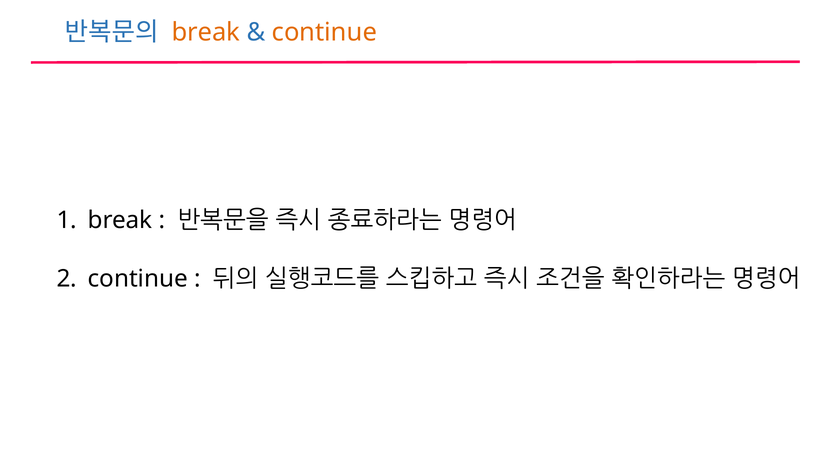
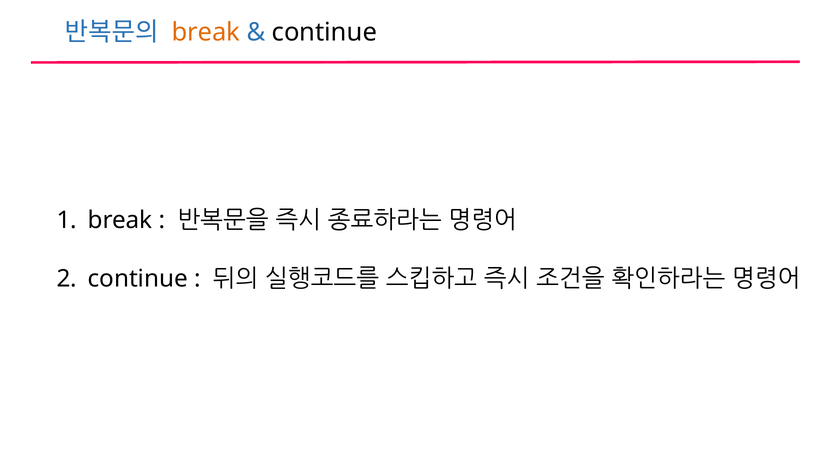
continue colour: orange -> black (324, 32)
